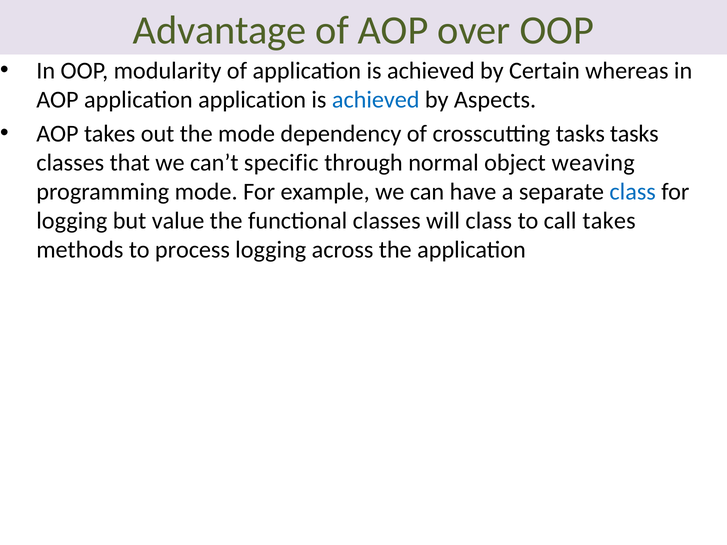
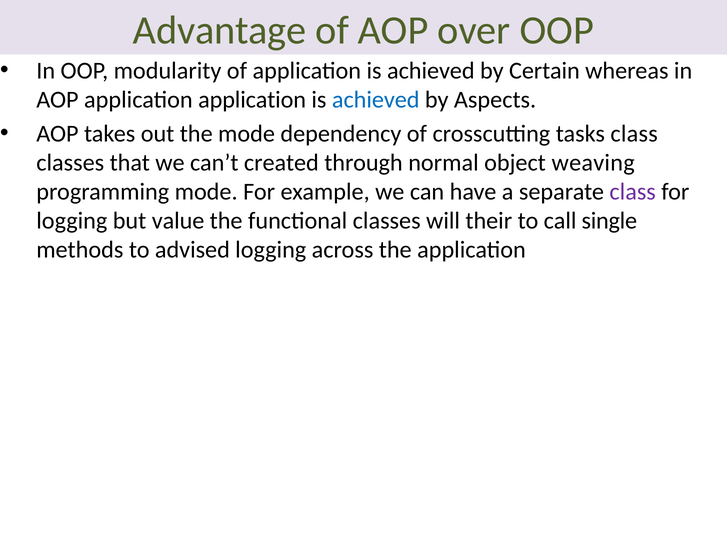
tasks tasks: tasks -> class (634, 134)
specific: specific -> created (281, 163)
class colour: blue -> purple (633, 192)
will class: class -> their (489, 221)
call takes: takes -> single (609, 221)
process: process -> advised (192, 250)
